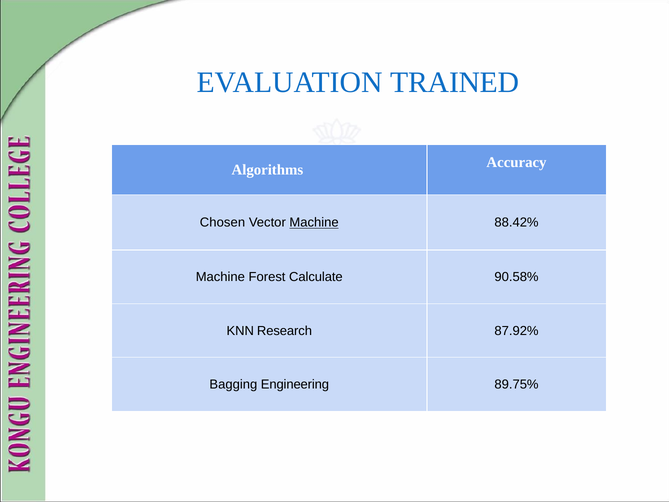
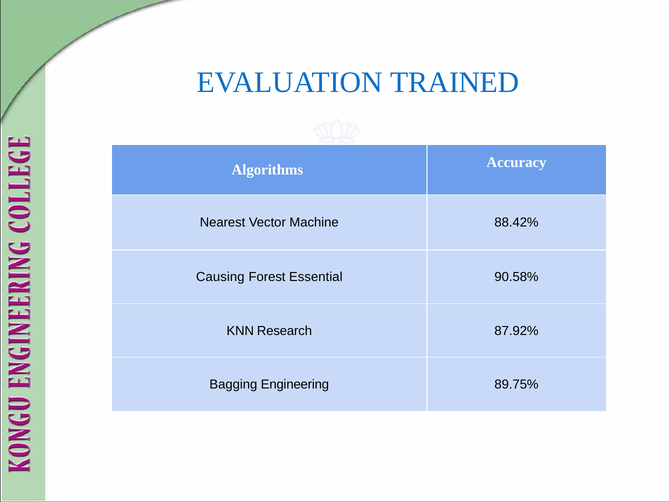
Chosen: Chosen -> Nearest (223, 222)
Machine underline: present -> none (314, 222)
Machine: Machine -> Causing (220, 277)
Calculate: Calculate -> Essential (316, 277)
